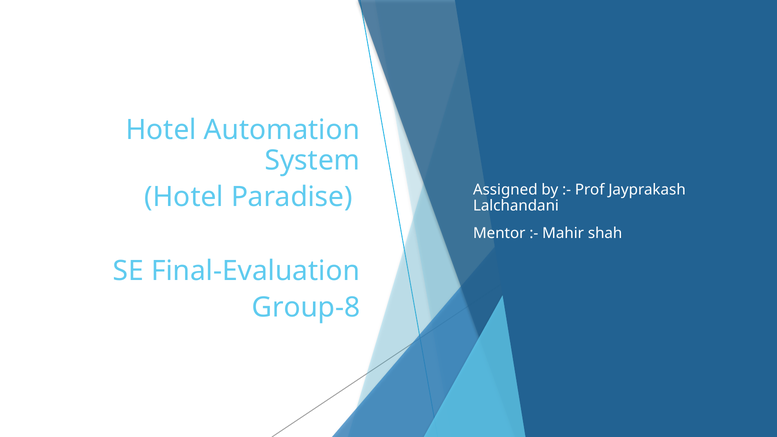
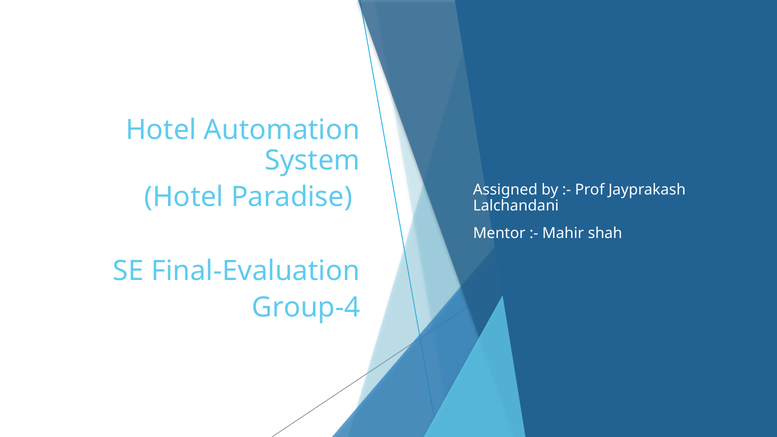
Group-8: Group-8 -> Group-4 (306, 308)
